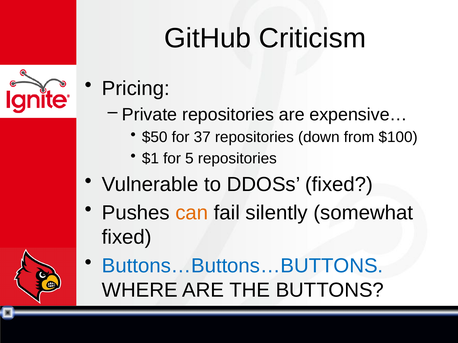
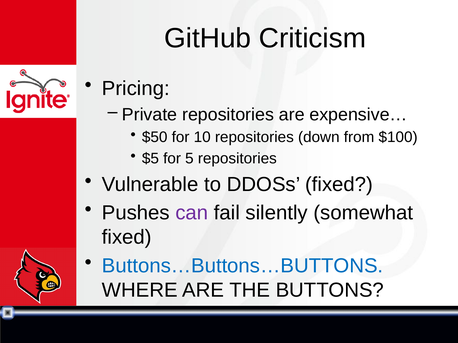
37: 37 -> 10 (202, 137)
$1: $1 -> $5 (150, 159)
can colour: orange -> purple (192, 213)
